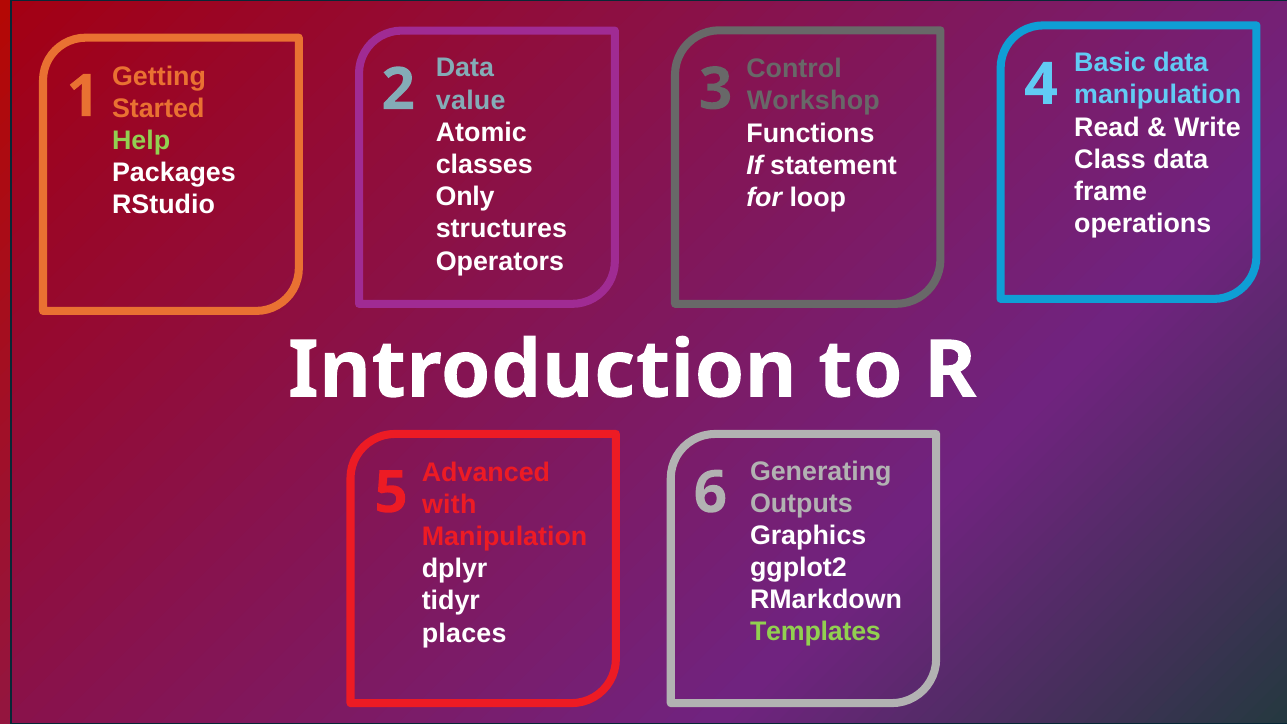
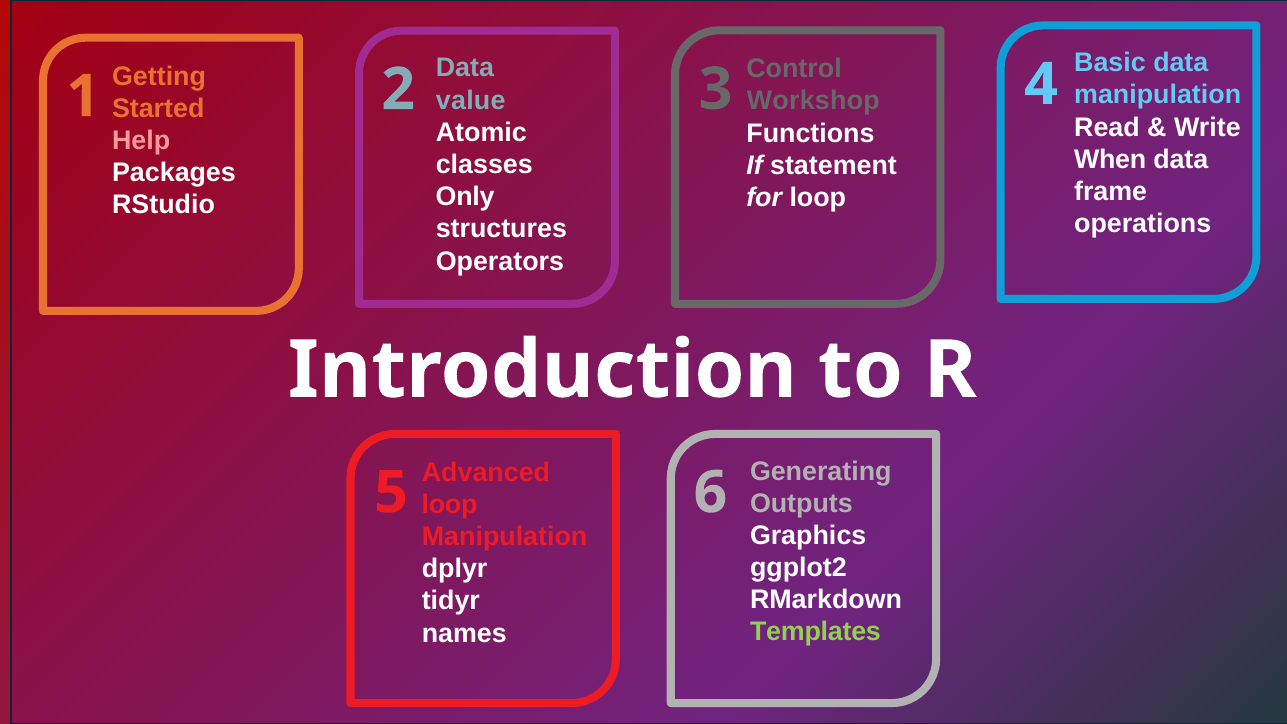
Help colour: light green -> pink (141, 141)
Class: Class -> When (1110, 159)
with: with -> loop (450, 504)
places: places -> names (464, 633)
